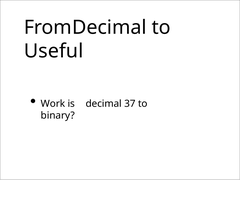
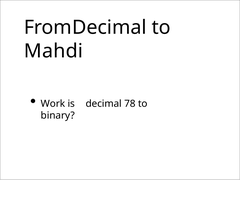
Useful: Useful -> Mahdi (54, 51)
37: 37 -> 78 (130, 104)
